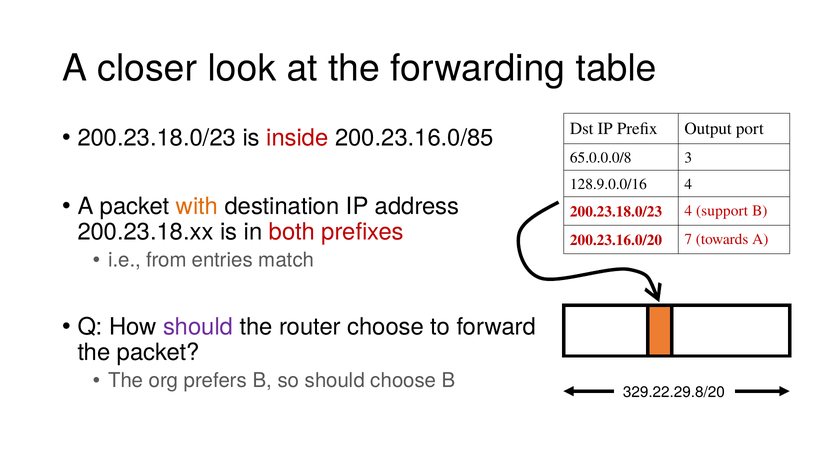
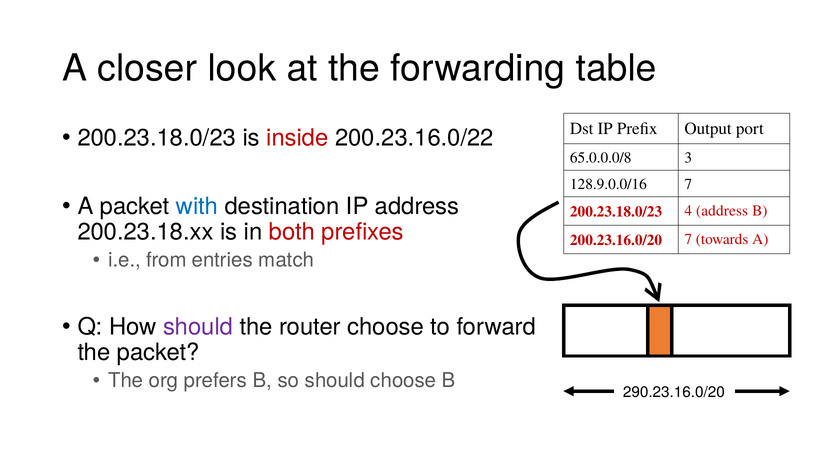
200.23.16.0/85: 200.23.16.0/85 -> 200.23.16.0/22 (414, 138)
128.9.0.0/16 4: 4 -> 7 (688, 184)
with colour: orange -> blue (197, 206)
4 support: support -> address (722, 211)
329.22.29.8/20: 329.22.29.8/20 -> 290.23.16.0/20 (674, 392)
